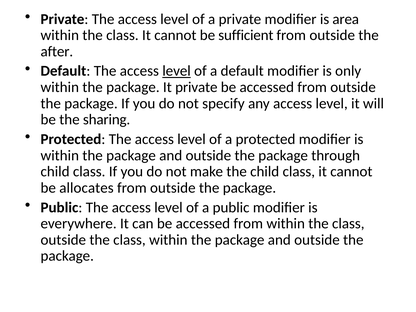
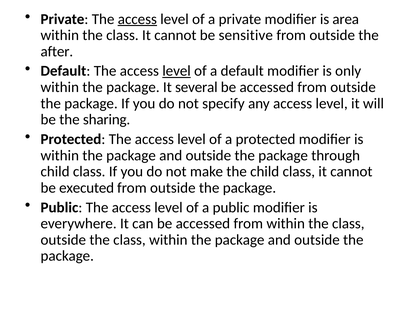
access underline: none -> present (137, 19)
sufficient: sufficient -> sensitive (246, 35)
It private: private -> several (196, 87)
allocates: allocates -> executed (87, 188)
